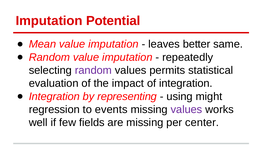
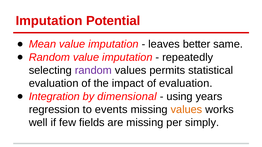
of integration: integration -> evaluation (186, 84)
representing: representing -> dimensional (127, 97)
might: might -> years (209, 97)
values colour: purple -> orange (186, 110)
center: center -> simply (202, 123)
